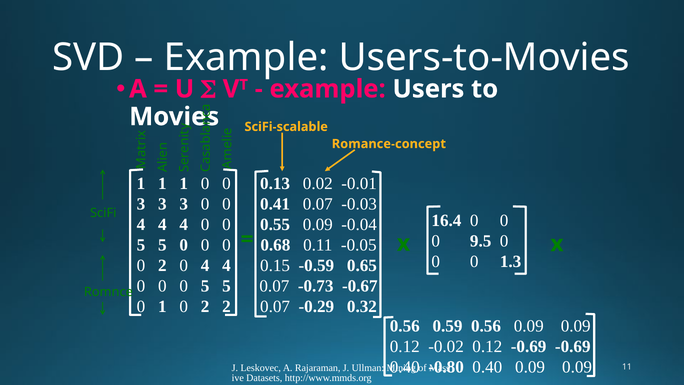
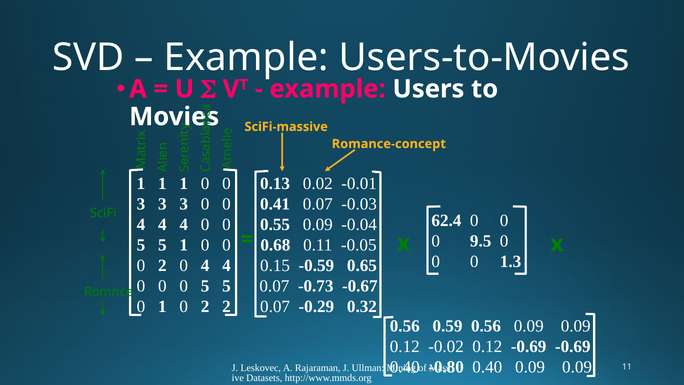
SciFi-scalable: SciFi-scalable -> SciFi-massive (286, 127)
16.4: 16.4 -> 62.4 (446, 220)
0: 0 -> 1 (184, 245)
